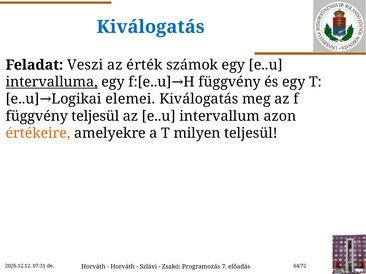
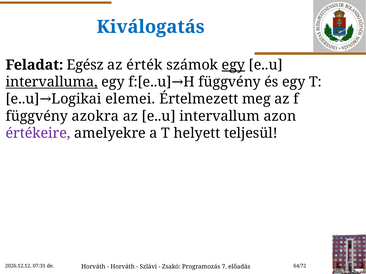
Veszi: Veszi -> Egész (85, 65)
egy underline: none -> present (233, 65)
Kiválogatás: Kiválogatás -> Értelmezett (199, 99)
függvény teljesül: teljesül -> azokra (95, 116)
értékeire colour: orange -> purple (38, 133)
milyen: milyen -> helyett (197, 133)
